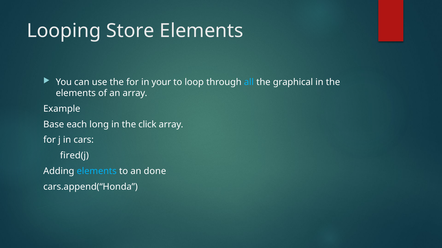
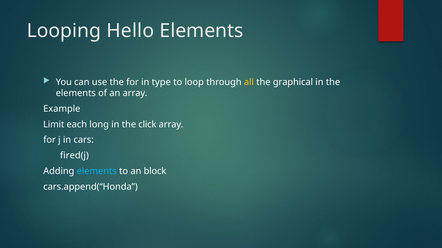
Store: Store -> Hello (130, 31)
your: your -> type (161, 82)
all colour: light blue -> yellow (249, 82)
Base: Base -> Limit (54, 125)
done: done -> block (155, 172)
